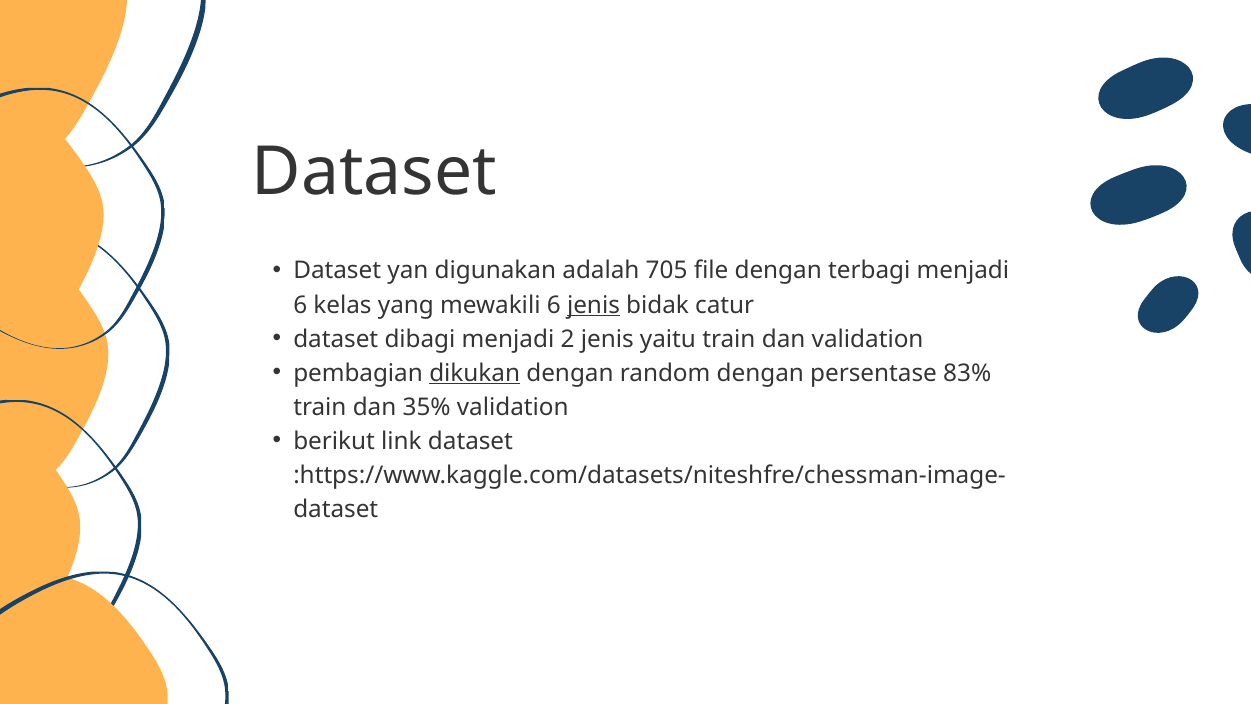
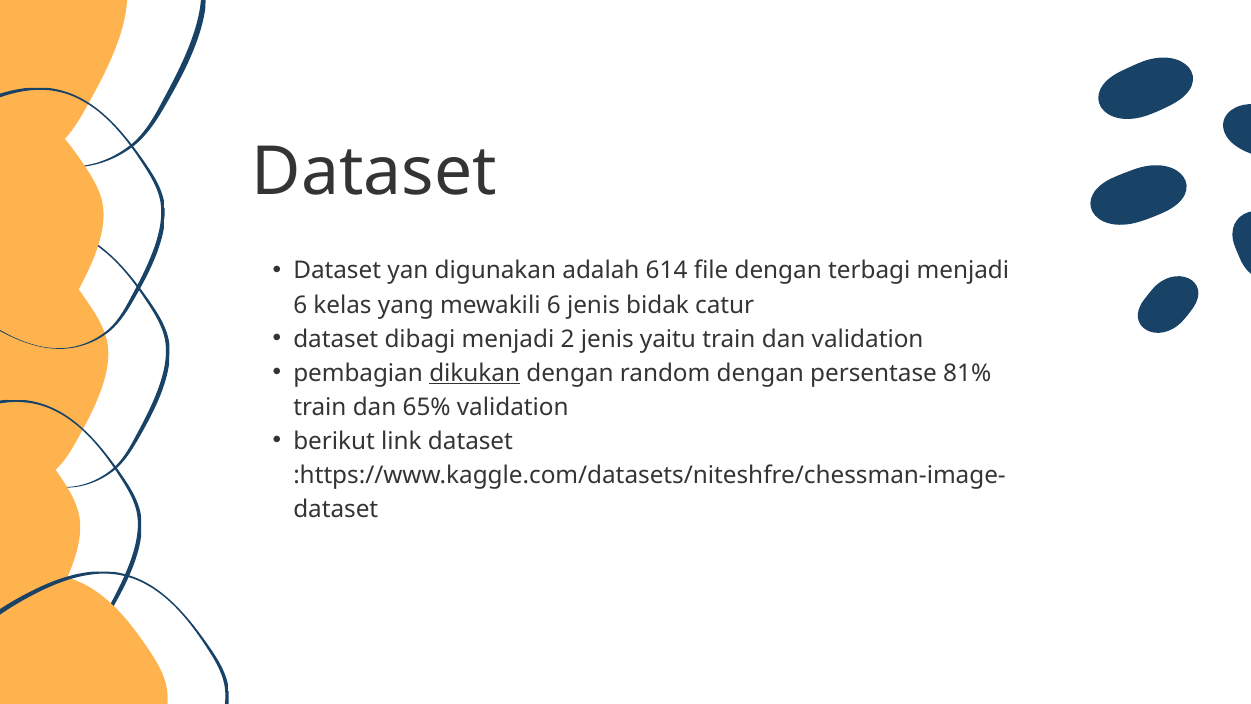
705: 705 -> 614 (667, 271)
jenis underline: present -> none (593, 305)
83%: 83% -> 81% (967, 373)
35%: 35% -> 65% (427, 407)
